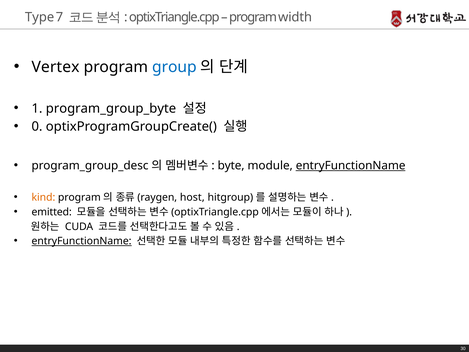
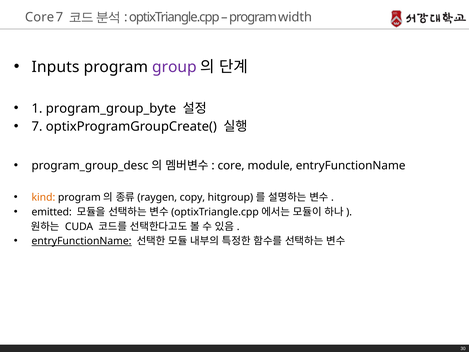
Type: Type -> Core (40, 17)
Vertex: Vertex -> Inputs (55, 67)
group colour: blue -> purple (174, 67)
0: 0 -> 7 (37, 127)
byte: byte -> core (231, 166)
entryFunctionName underline: present -> none (351, 166)
host: host -> copy (192, 197)
